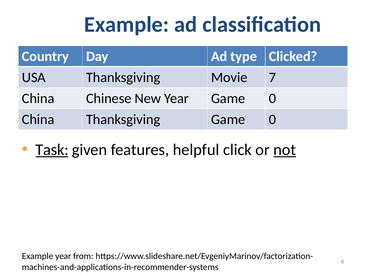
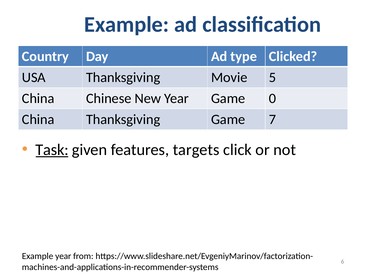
7: 7 -> 5 (273, 77)
Thanksgiving Game 0: 0 -> 7 (273, 120)
helpful: helpful -> targets (196, 150)
not underline: present -> none (285, 150)
